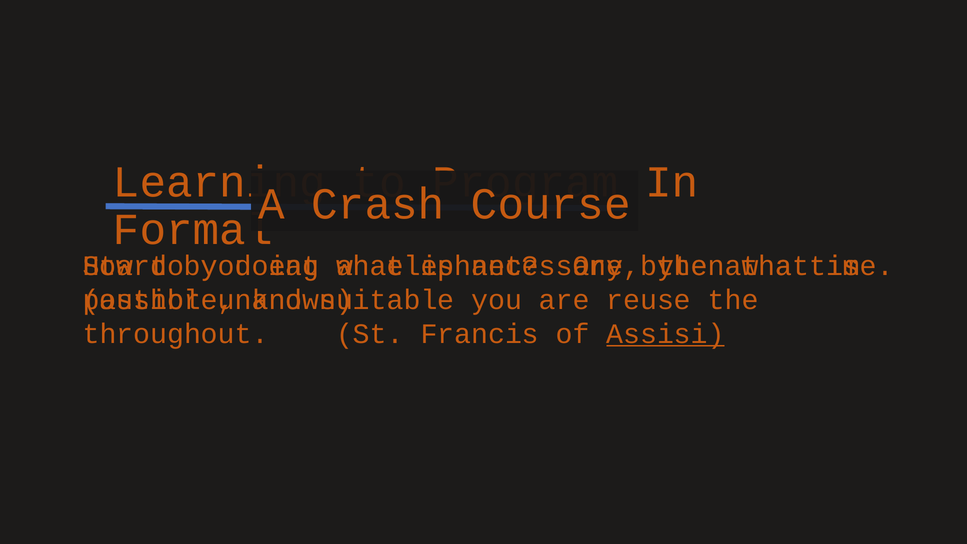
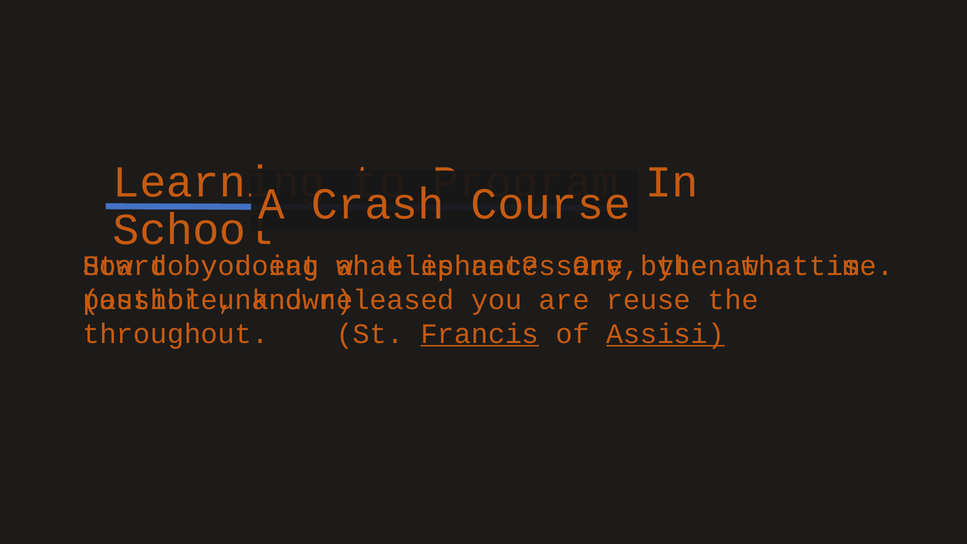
Formal: Formal -> School (193, 230)
suitable: suitable -> released (387, 300)
Francis underline: none -> present (480, 334)
